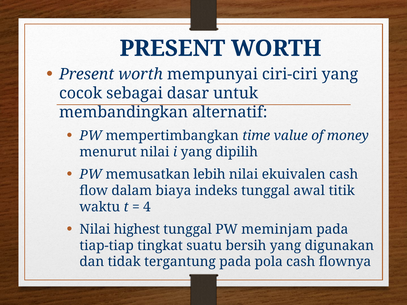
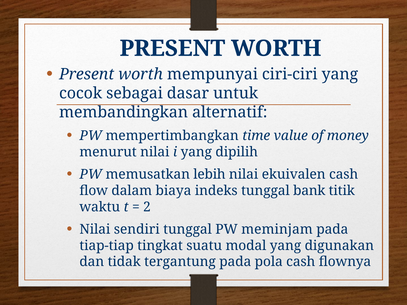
awal: awal -> bank (309, 191)
4: 4 -> 2 (147, 207)
highest: highest -> sendiri (137, 229)
bersih: bersih -> modal (246, 246)
